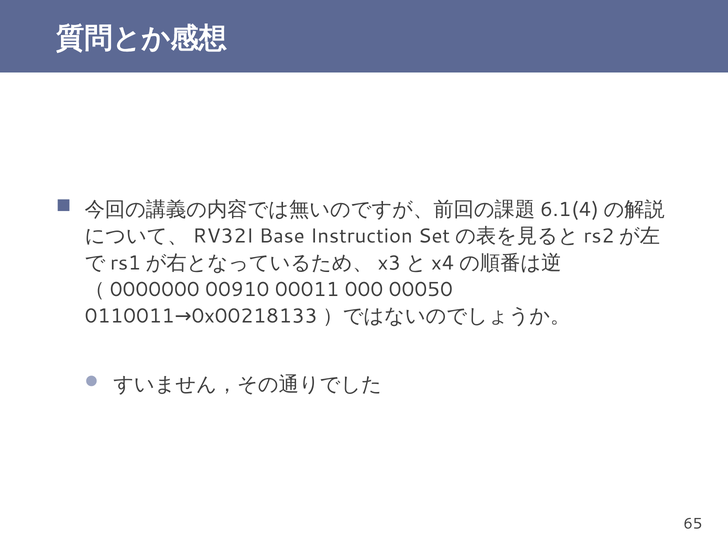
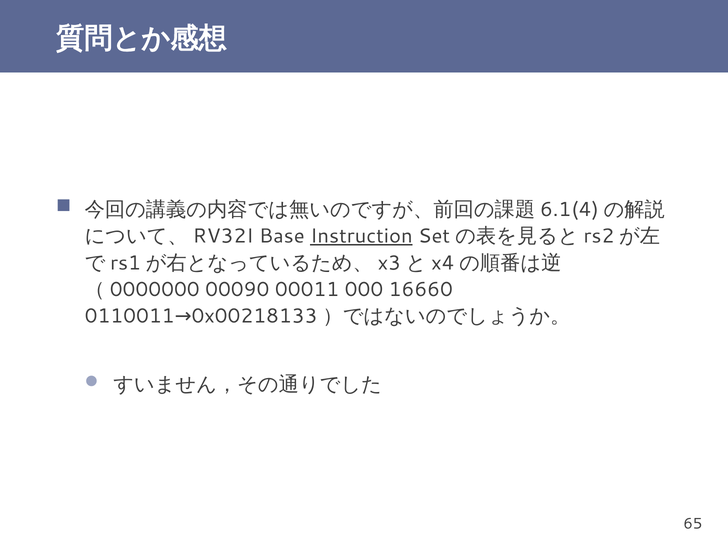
Instruction underline: none -> present (361, 236)
00910: 00910 -> 00090 (237, 290)
00050: 00050 -> 16660 (421, 290)
